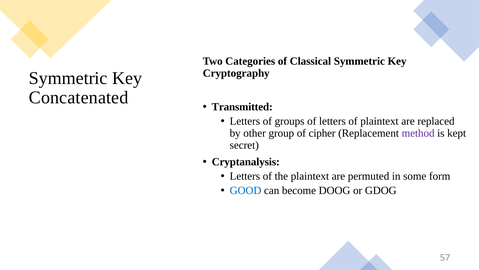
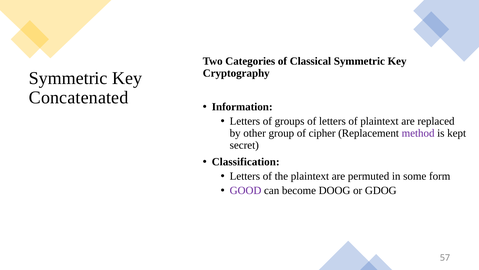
Transmitted: Transmitted -> Information (242, 107)
Cryptanalysis: Cryptanalysis -> Classification (246, 162)
GOOD colour: blue -> purple (246, 190)
